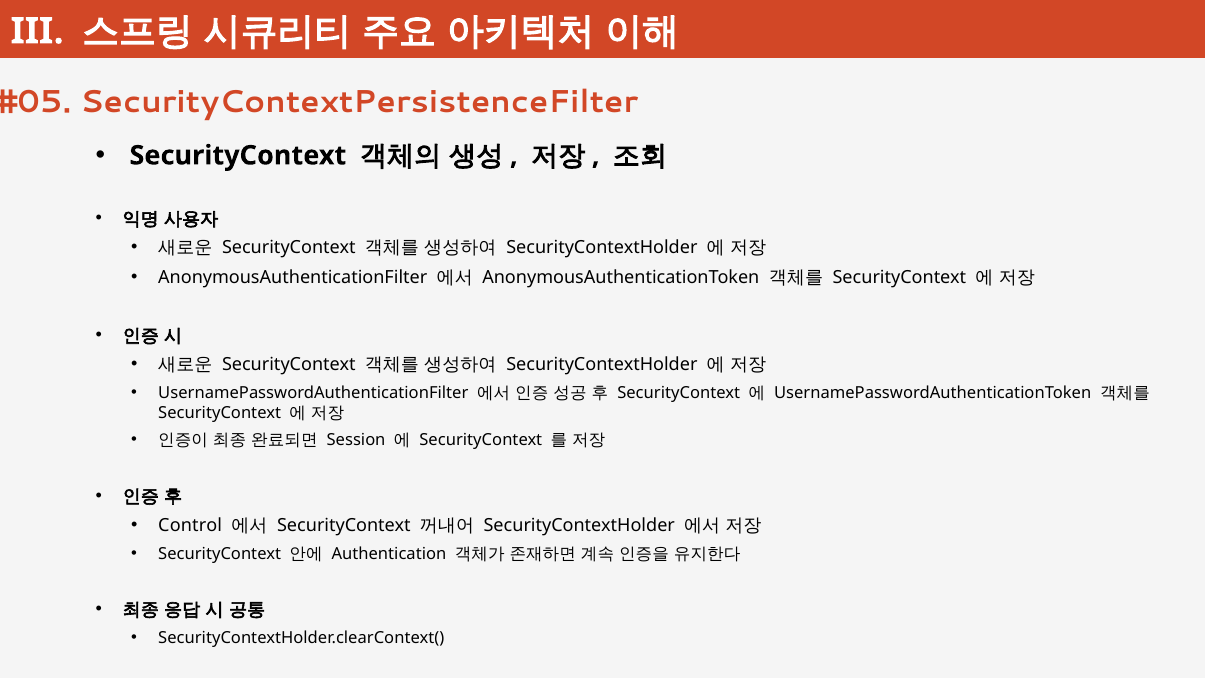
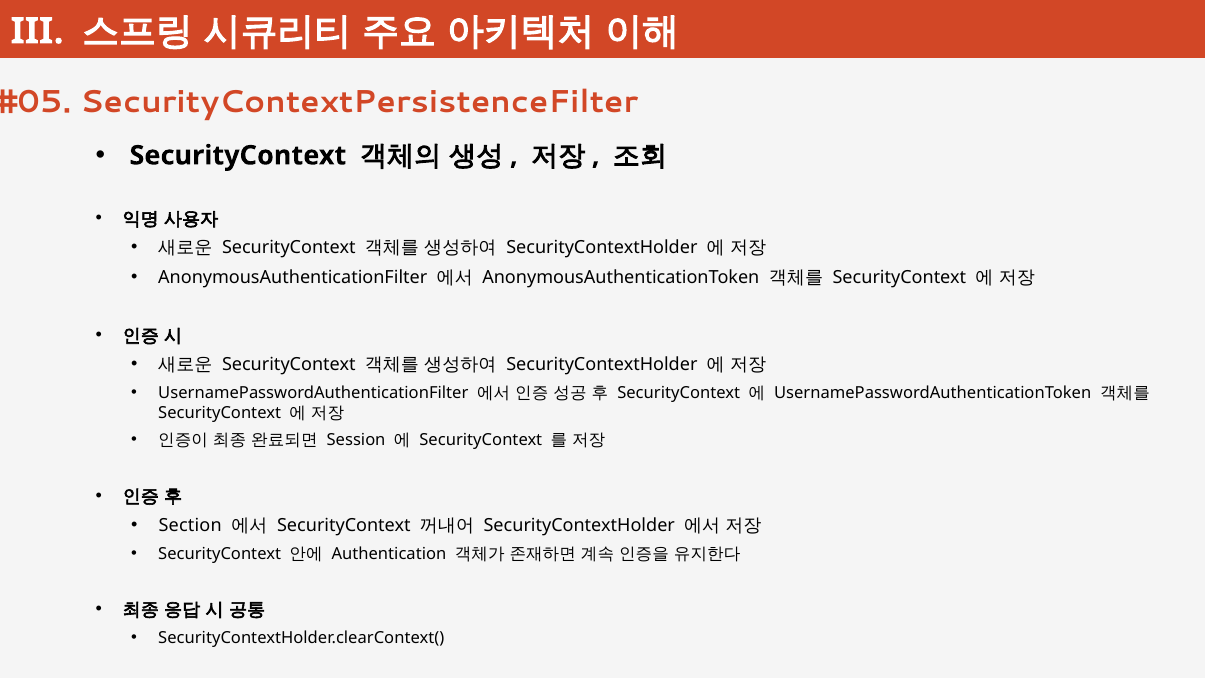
Control: Control -> Section (190, 525)
